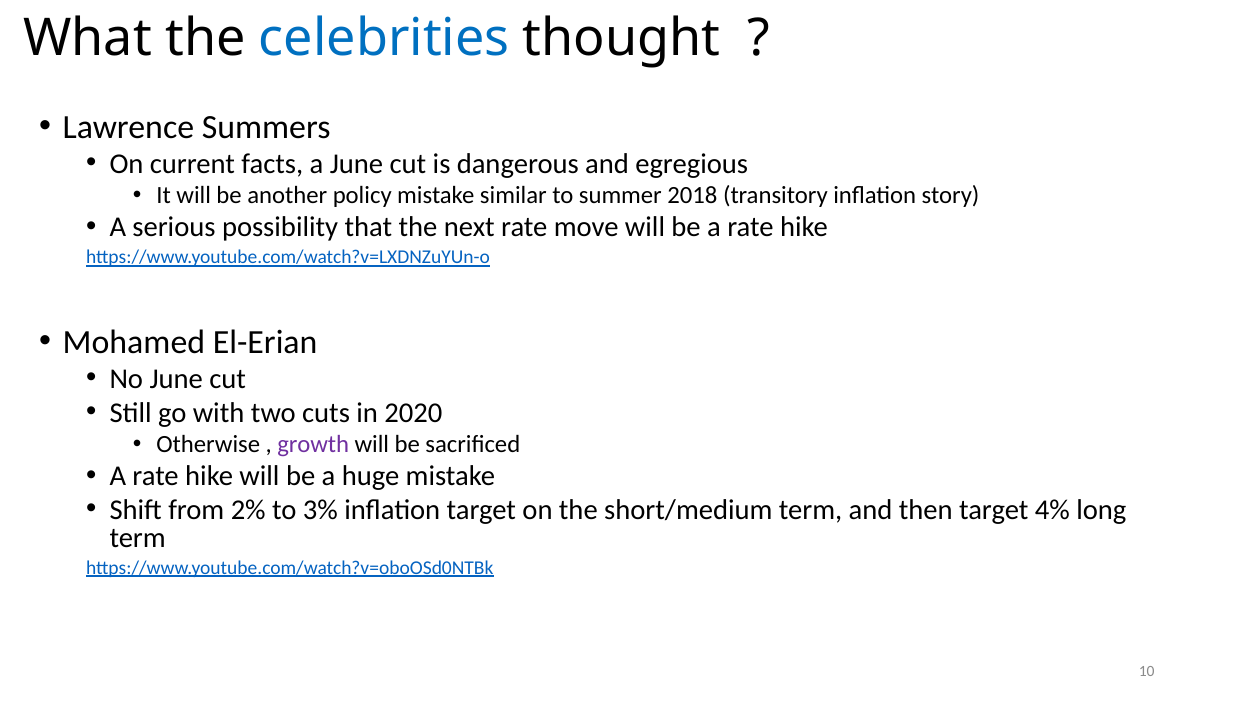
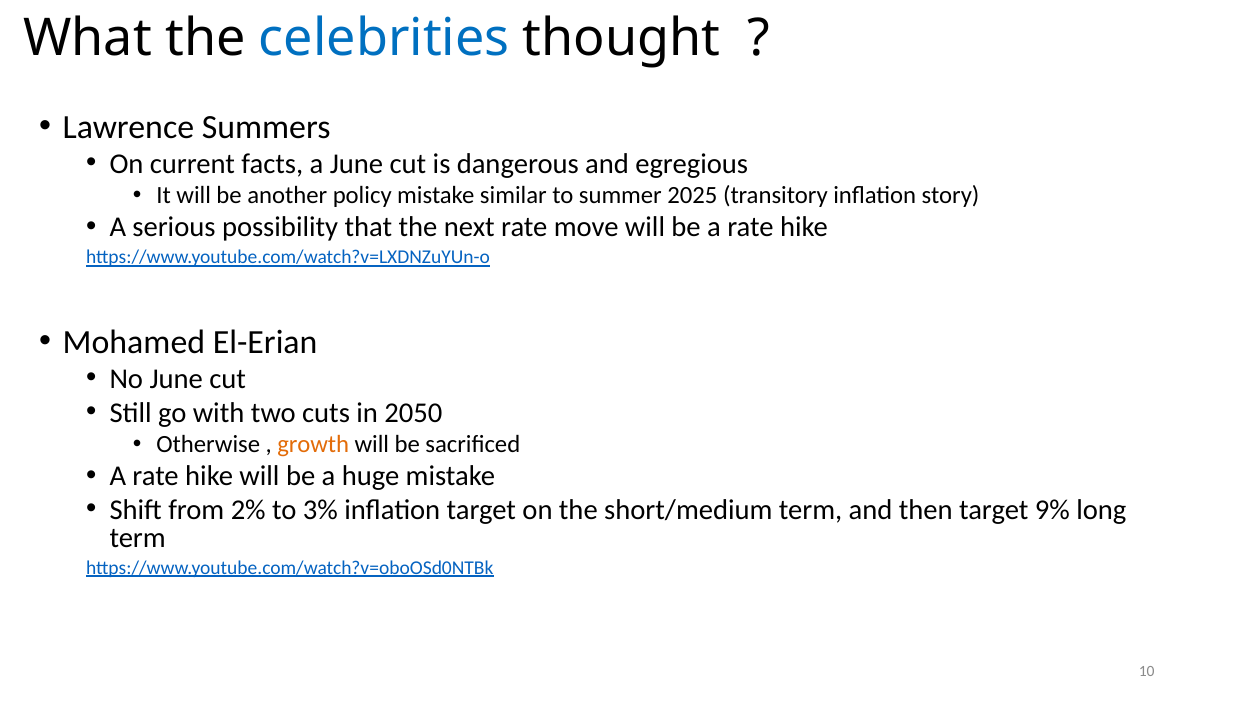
2018: 2018 -> 2025 (692, 196)
2020: 2020 -> 2050 (413, 413)
growth colour: purple -> orange (313, 445)
4%: 4% -> 9% (1052, 510)
